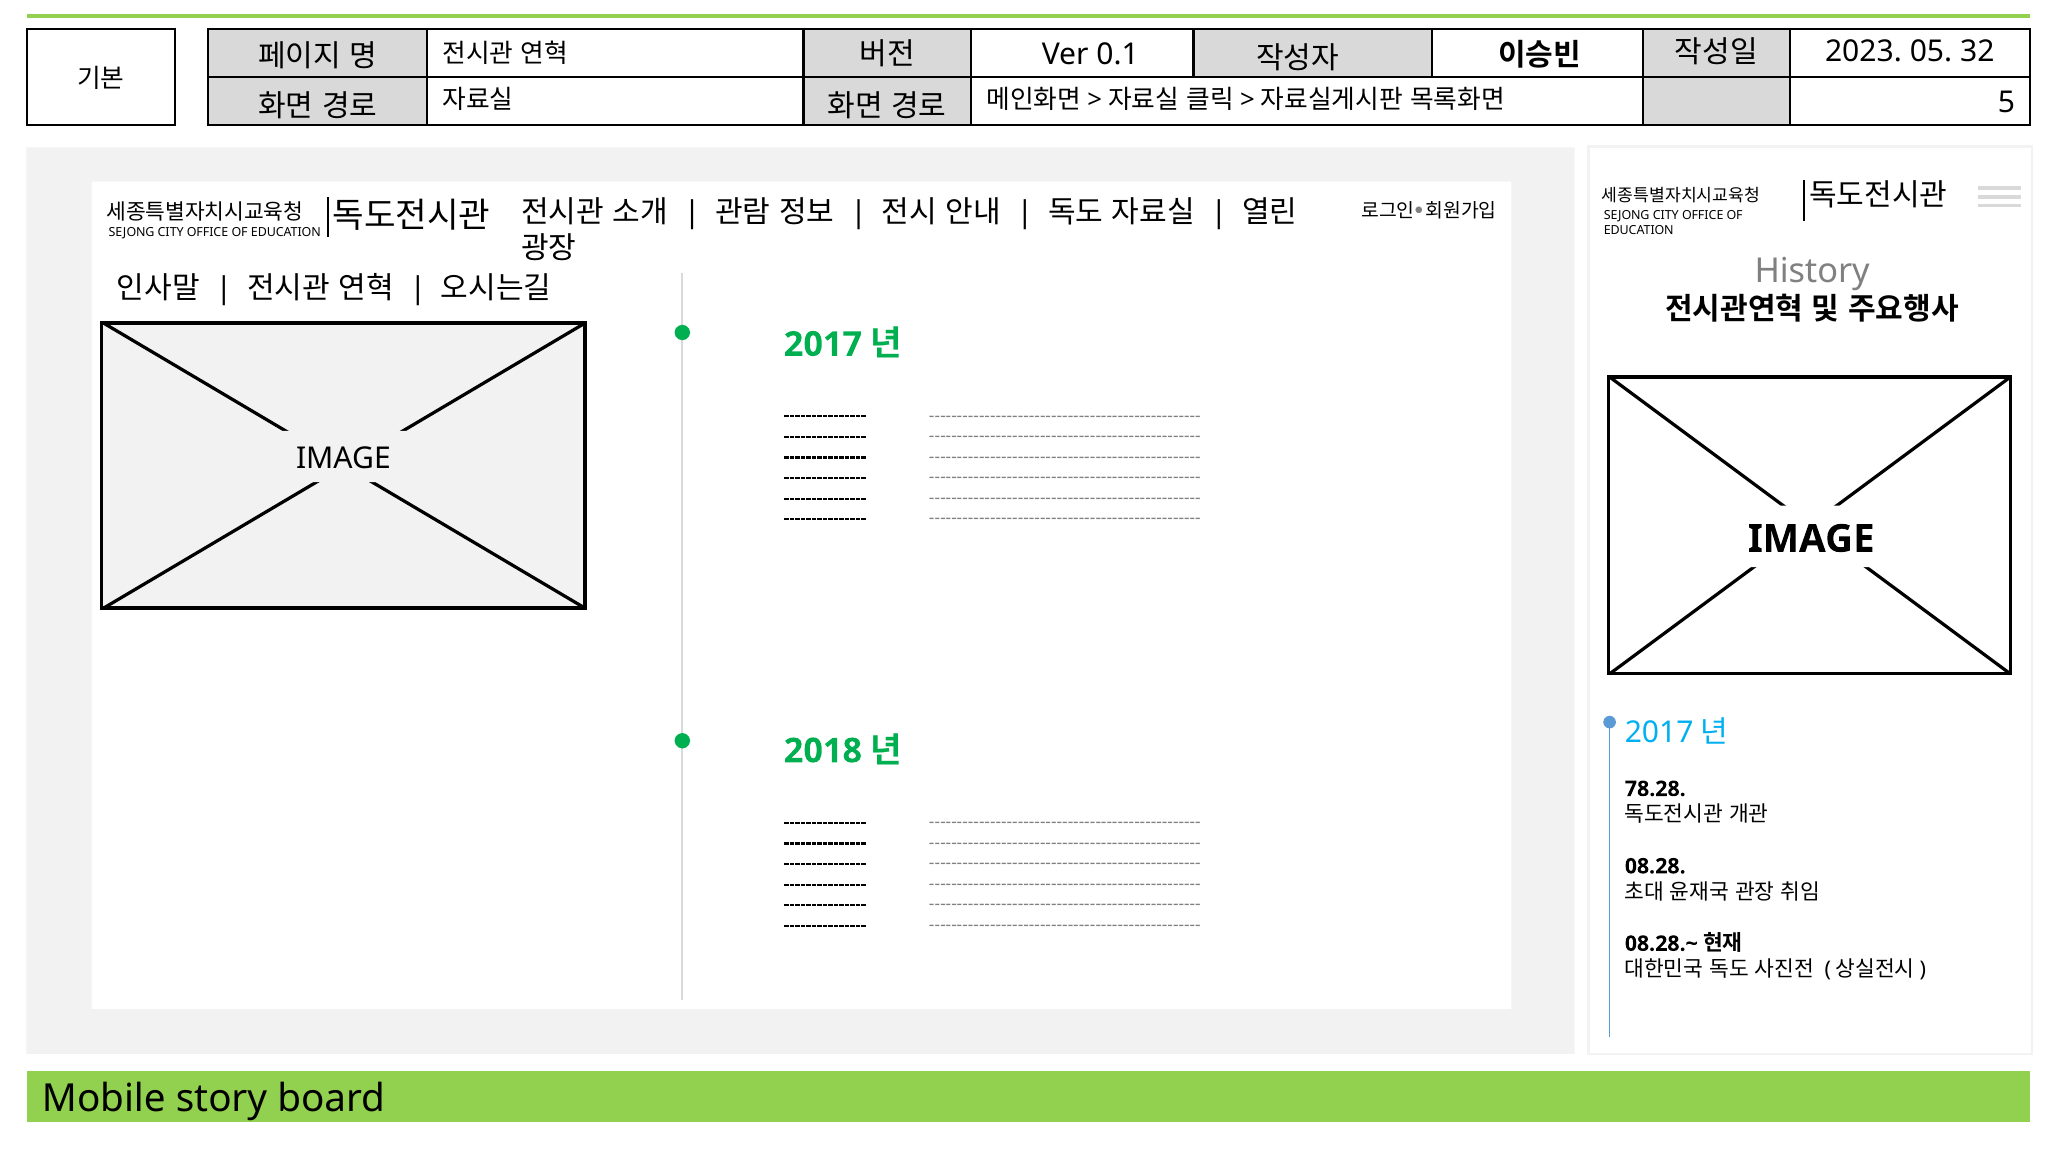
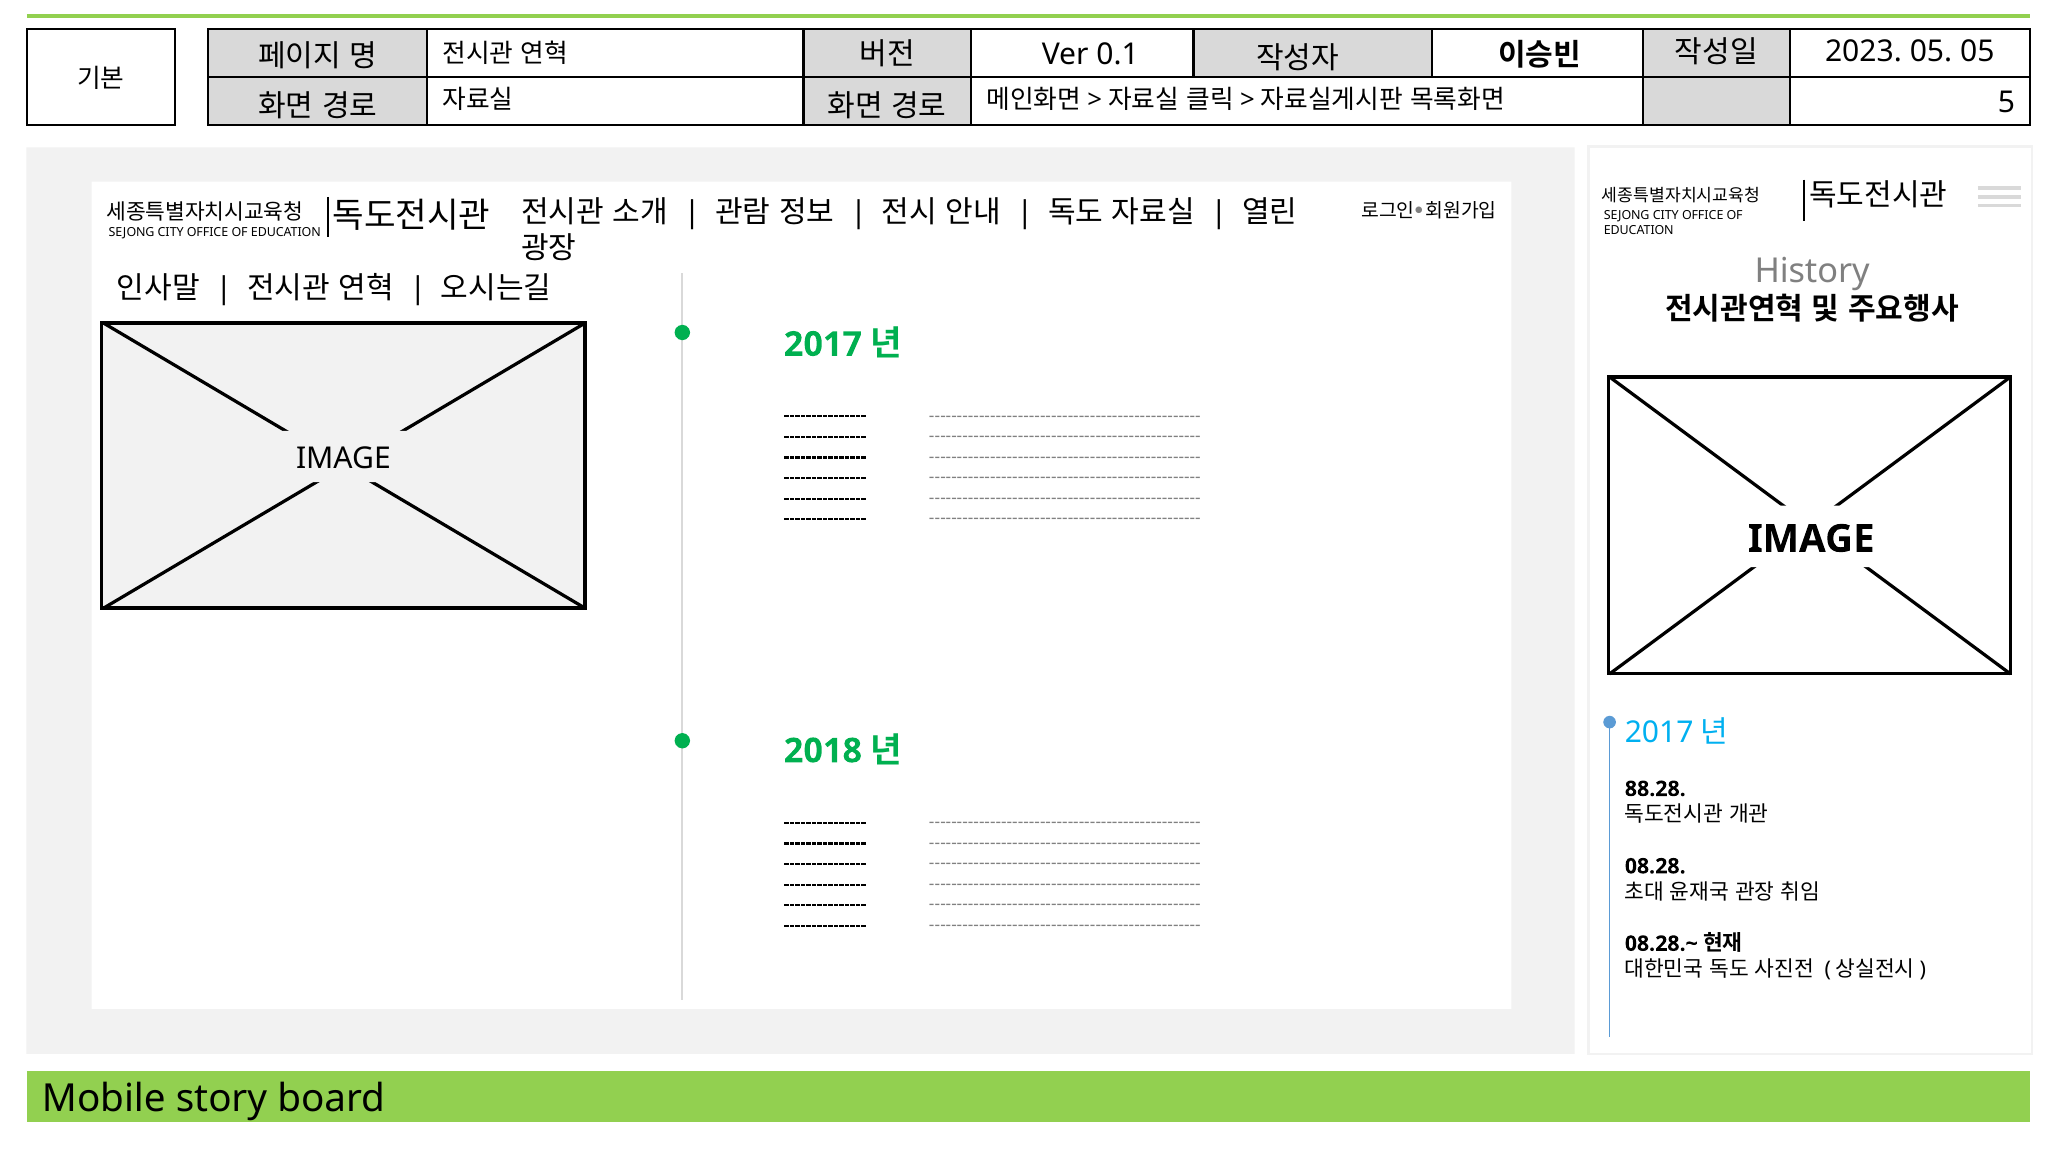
05 32: 32 -> 05 (1977, 52)
78.28: 78.28 -> 88.28 (1655, 789)
